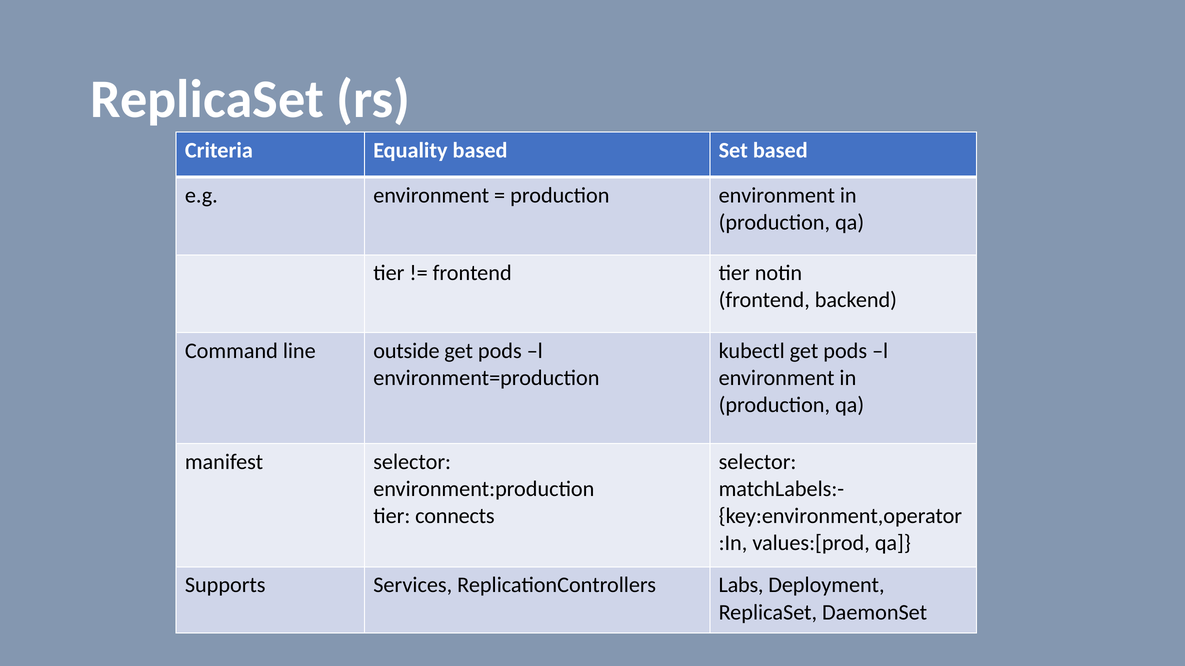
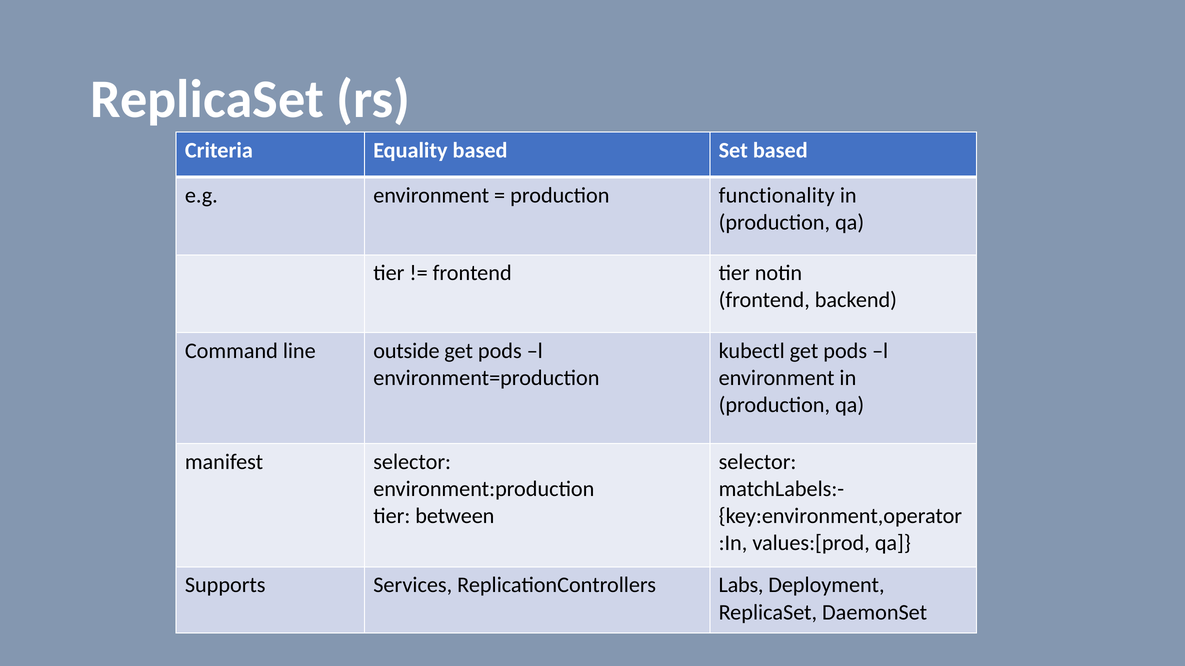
production environment: environment -> functionality (777, 195)
connects: connects -> between (455, 517)
